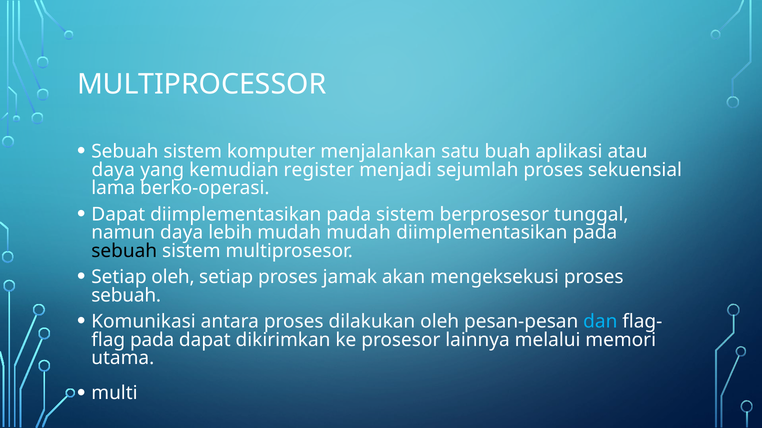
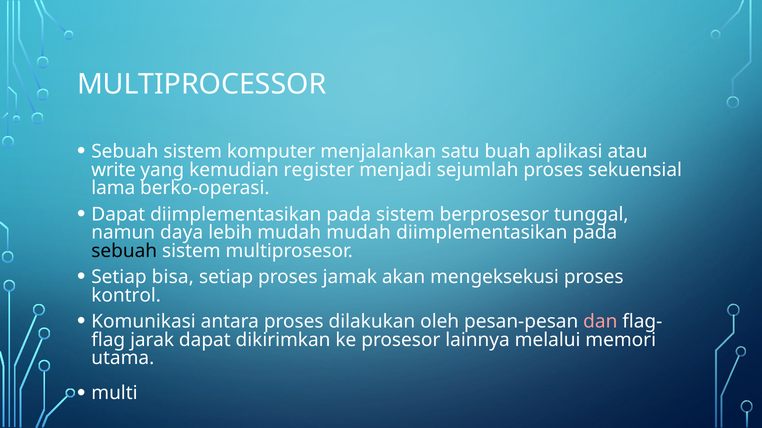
daya: daya -> write (113, 170)
Setiap oleh: oleh -> bisa (173, 277)
sebuah: sebuah -> kontrol (126, 296)
dan colour: light blue -> pink (600, 322)
pada: pada -> jarak (152, 340)
